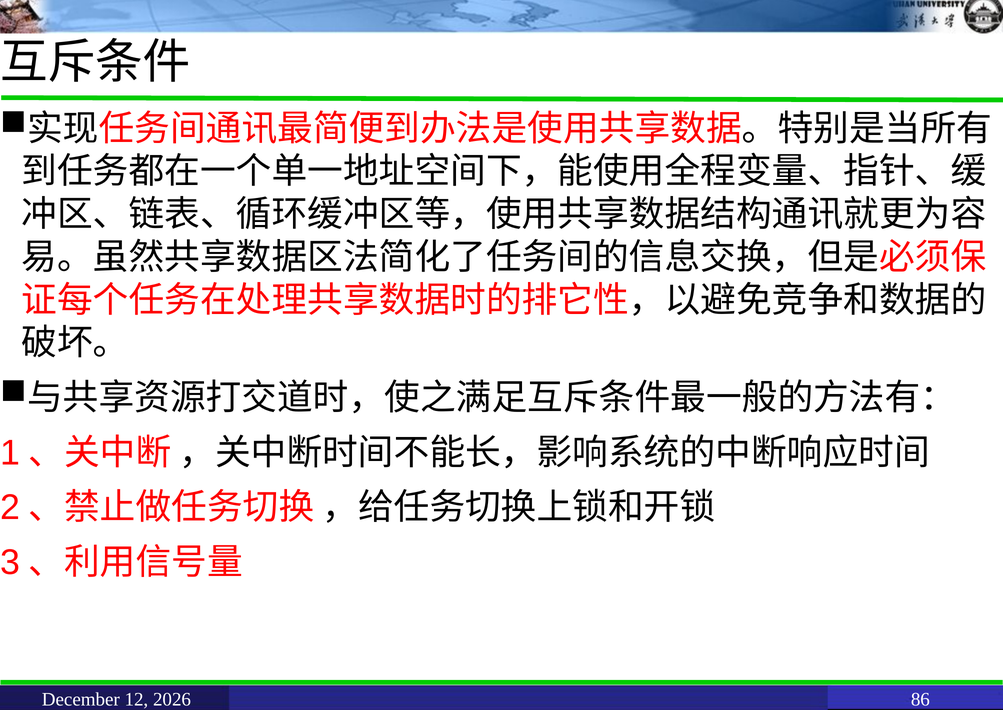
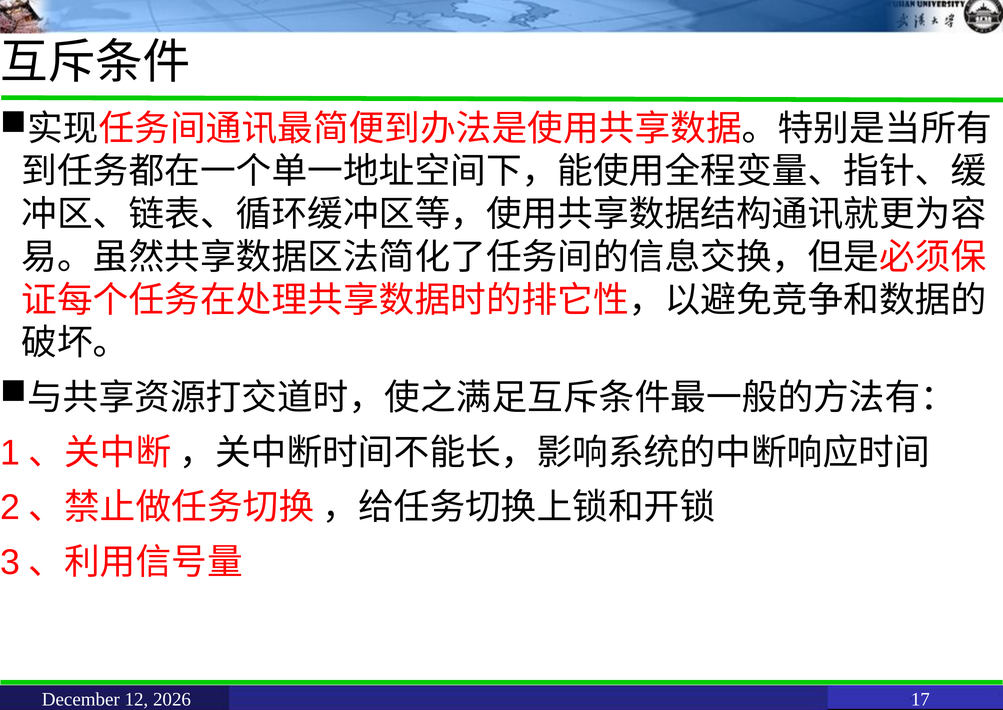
86: 86 -> 17 (920, 699)
